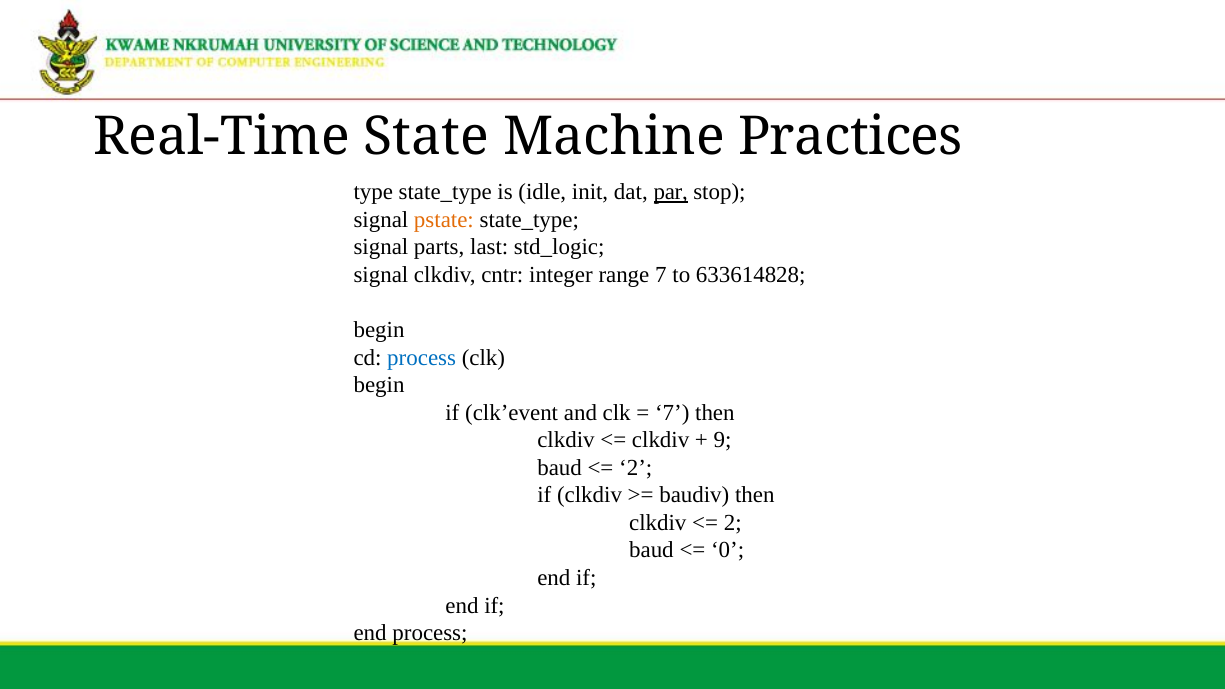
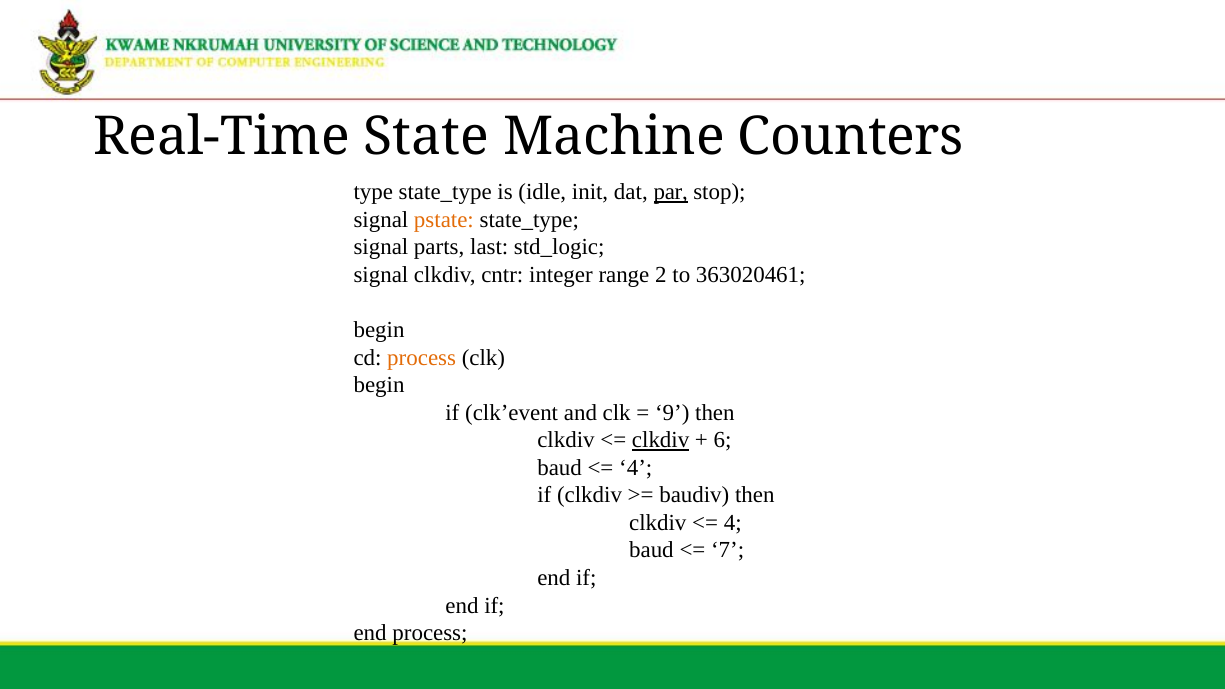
Practices: Practices -> Counters (851, 137)
range 7: 7 -> 2 (661, 275)
633614828: 633614828 -> 363020461 (751, 275)
process colour: blue -> orange (422, 358)
7: 7 -> 9 (672, 413)
clkdiv underline: none -> present (661, 440)
9: 9 -> 6 (723, 440)
2: 2 -> 4 (636, 468)
2: 2 -> 4 (733, 523)
0: 0 -> 7 (728, 550)
